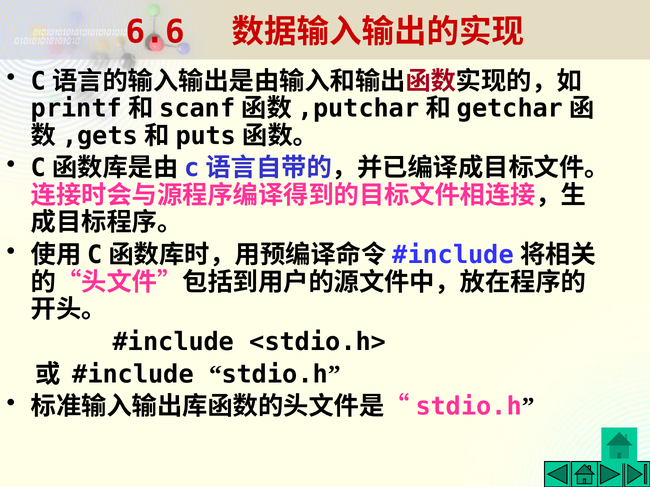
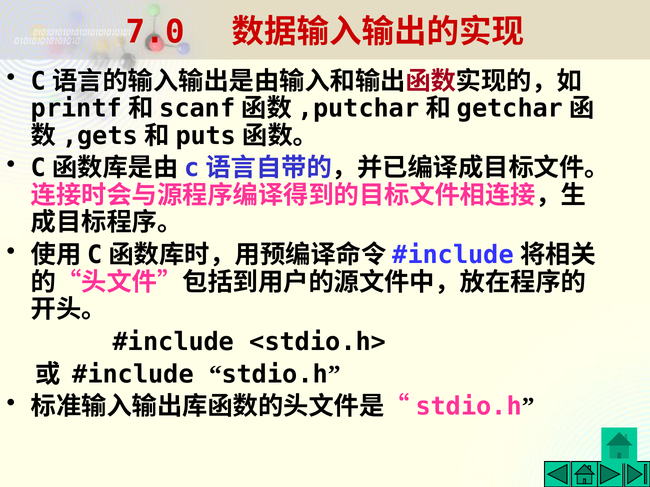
6.6: 6.6 -> 7.0 (155, 32)
